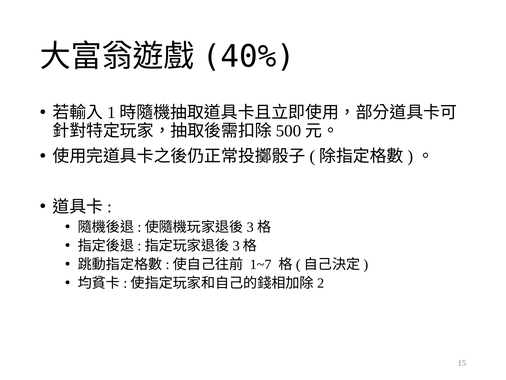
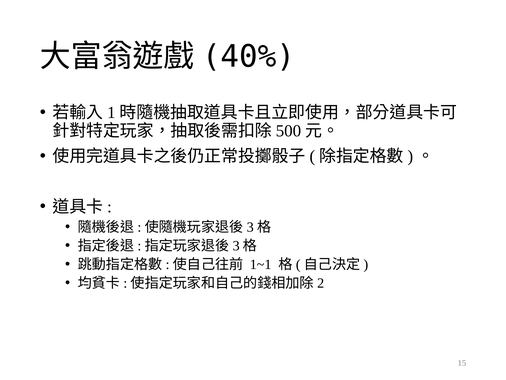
1~7: 1~7 -> 1~1 (261, 264)
